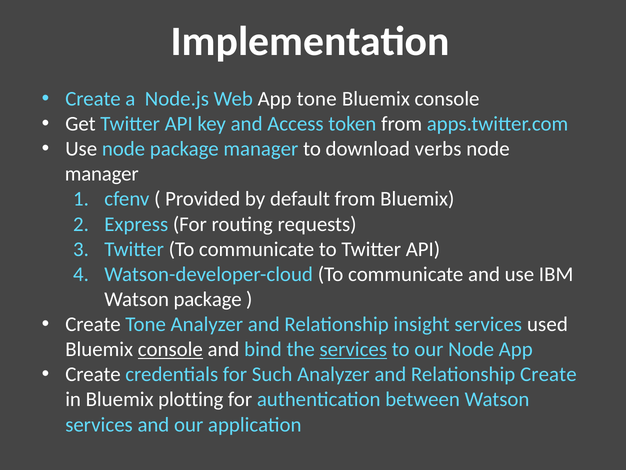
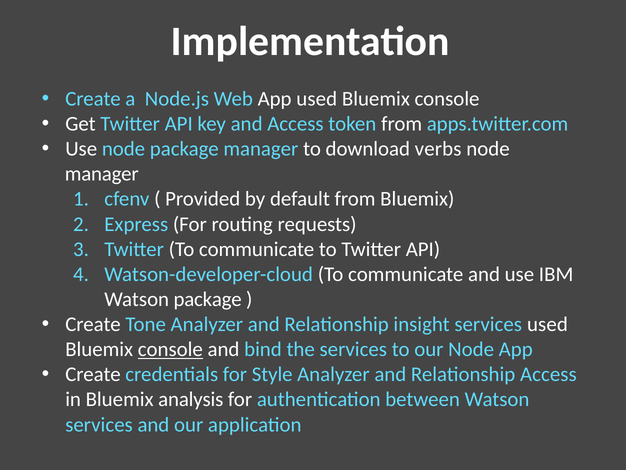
App tone: tone -> used (317, 99)
services underline: present -> none (353, 349)
Such: Such -> Style (272, 374)
Relationship Create: Create -> Access (548, 374)
plotting: plotting -> analysis (191, 399)
